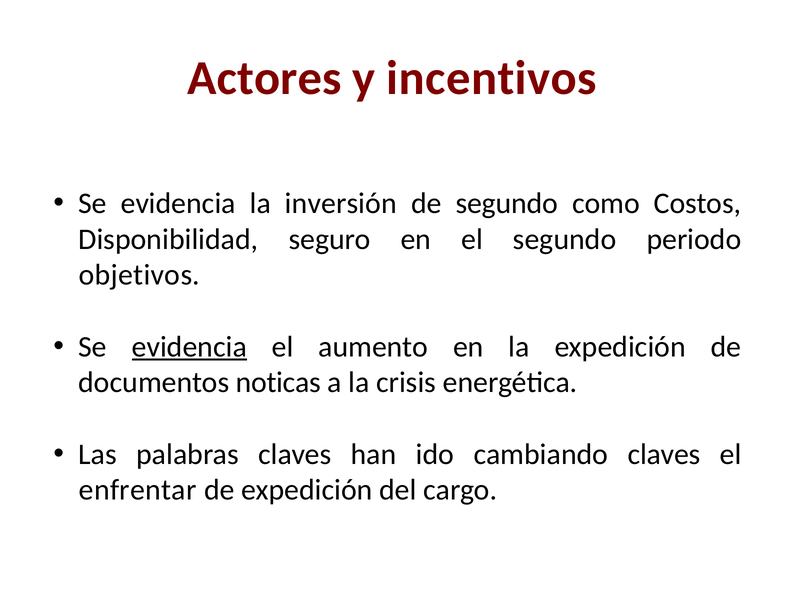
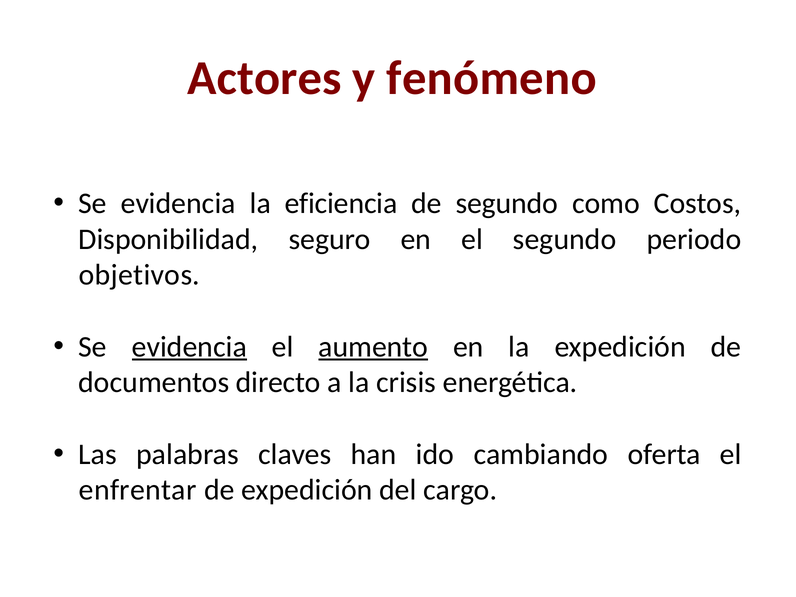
incentivos: incentivos -> fenómeno (492, 78)
inversión: inversión -> eficiencia (341, 203)
aumento underline: none -> present (373, 347)
noticas: noticas -> directo (278, 383)
cambiando claves: claves -> oferta (664, 454)
